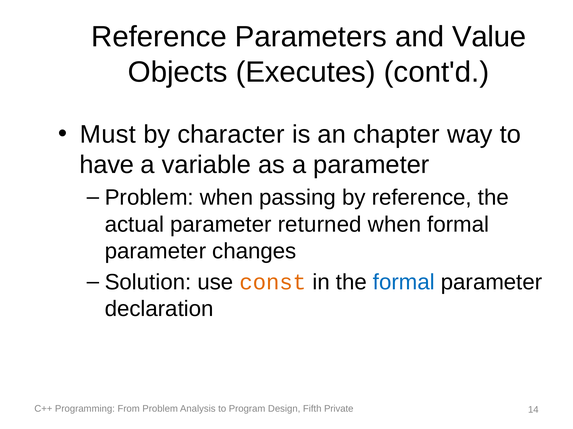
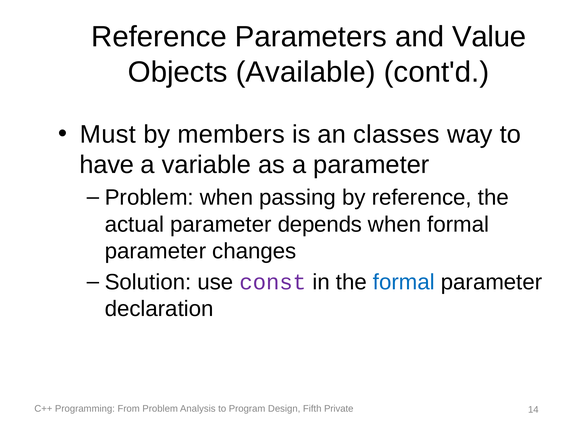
Executes: Executes -> Available (306, 72)
character: character -> members (231, 135)
chapter: chapter -> classes (396, 135)
returned: returned -> depends (320, 225)
const colour: orange -> purple (273, 283)
